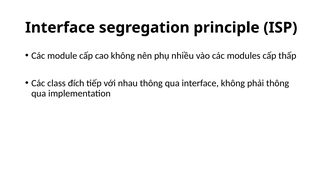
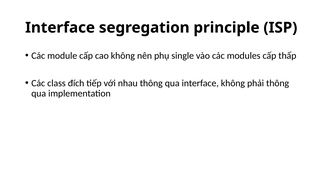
nhiều: nhiều -> single (183, 56)
